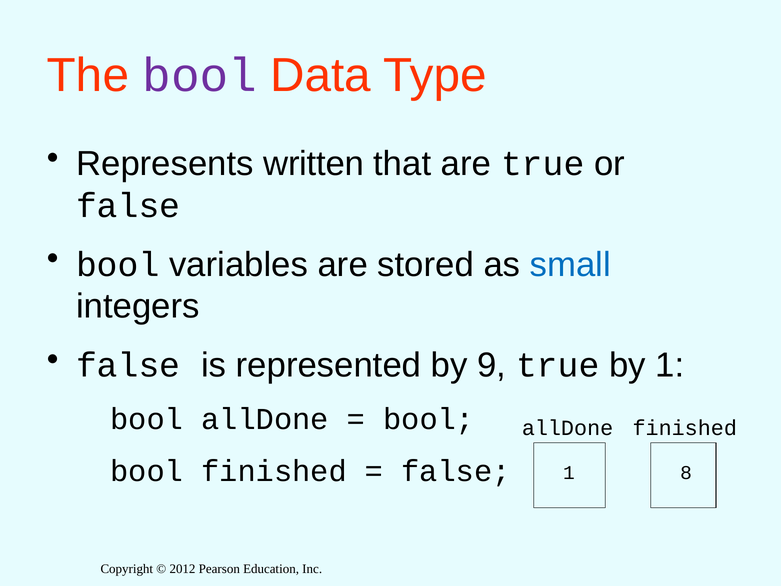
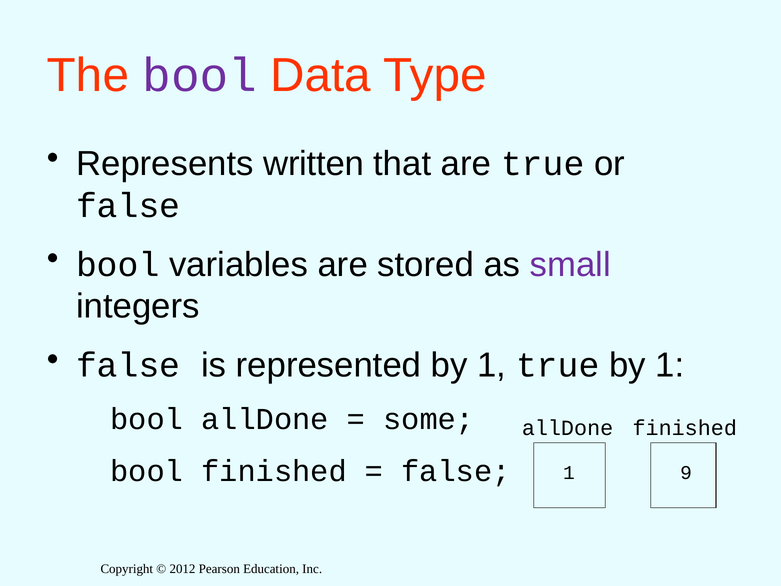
small colour: blue -> purple (570, 265)
represented by 9: 9 -> 1 (492, 365)
bool: bool -> some (429, 419)
8: 8 -> 9 (686, 473)
